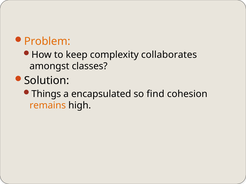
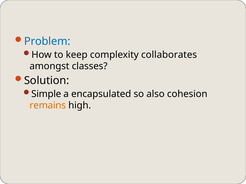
Problem colour: orange -> blue (47, 41)
Things: Things -> Simple (46, 94)
find: find -> also (156, 94)
